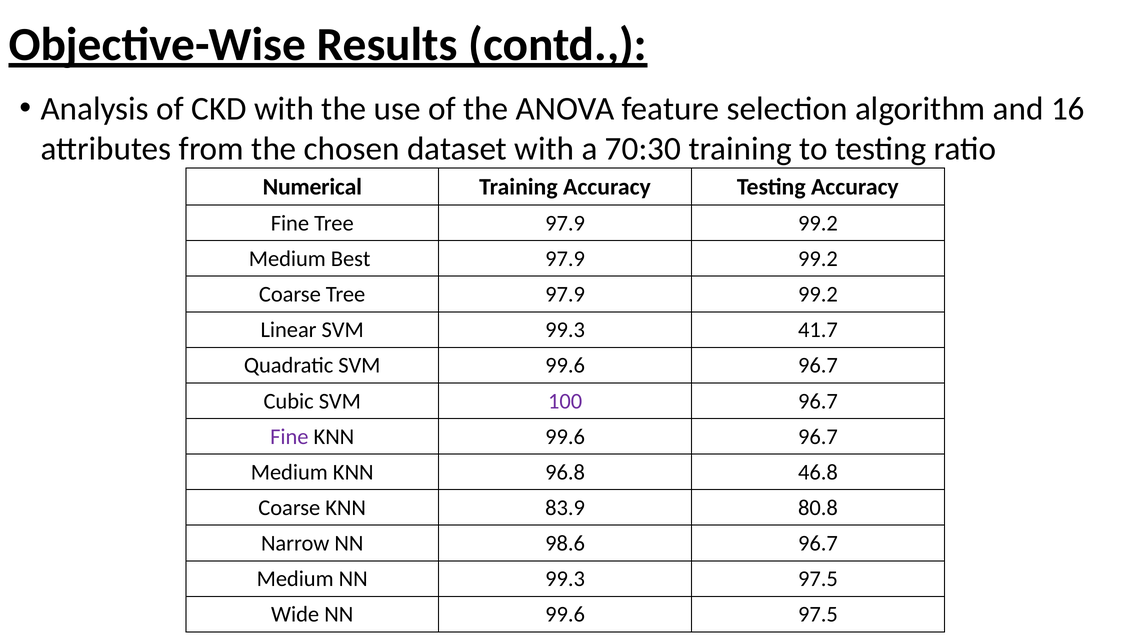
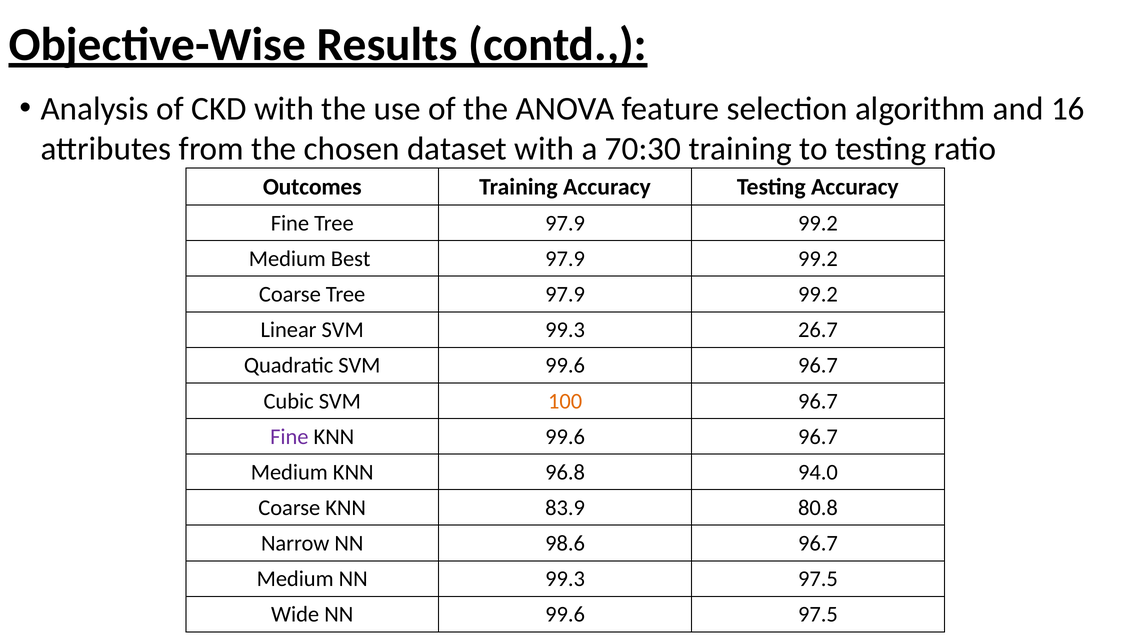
Numerical: Numerical -> Outcomes (312, 187)
41.7: 41.7 -> 26.7 (818, 330)
100 colour: purple -> orange (565, 401)
46.8: 46.8 -> 94.0 (818, 472)
